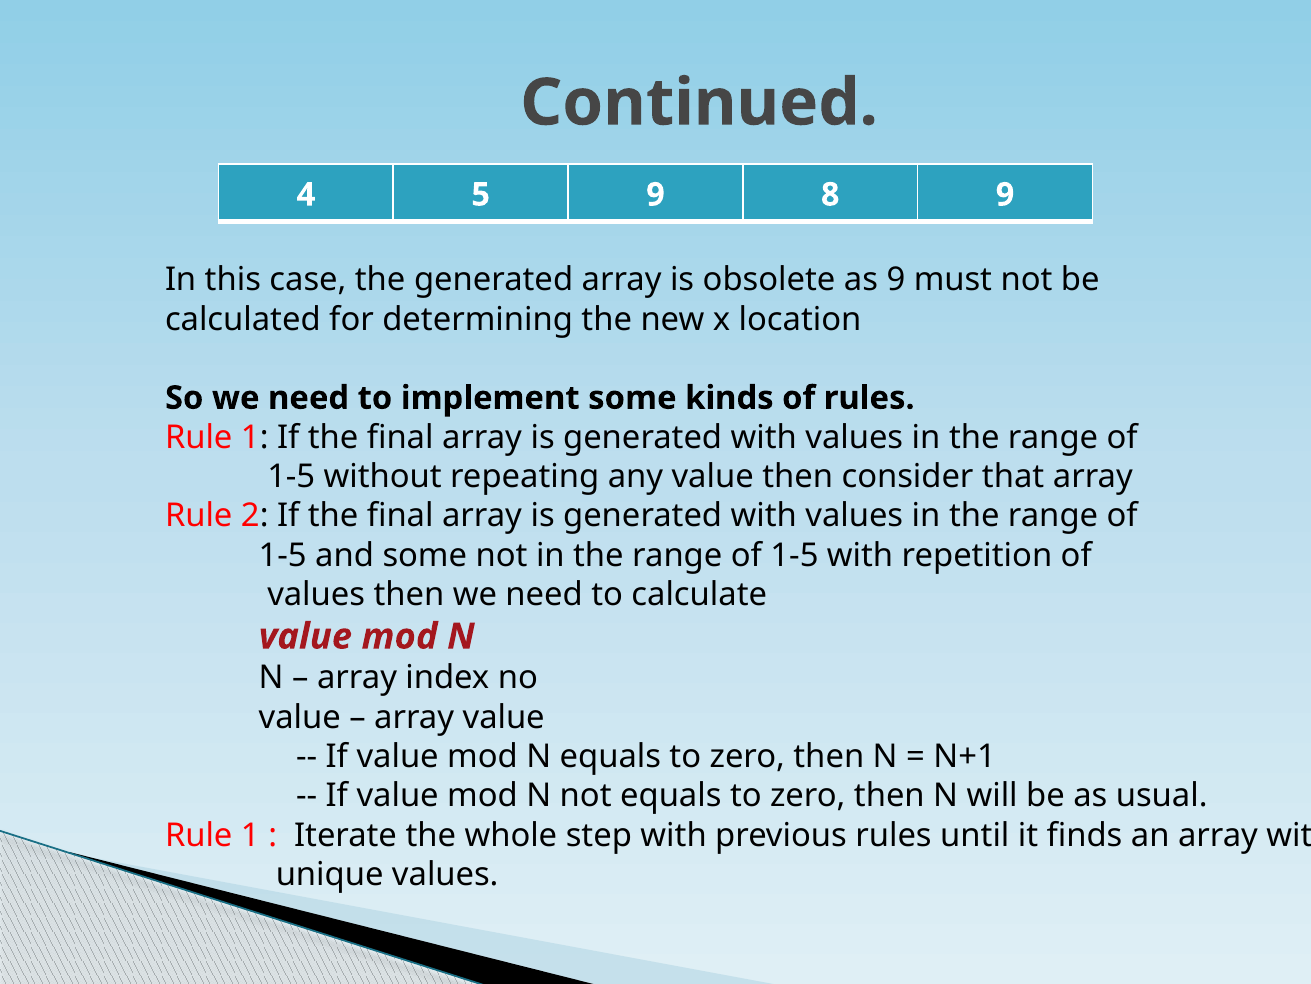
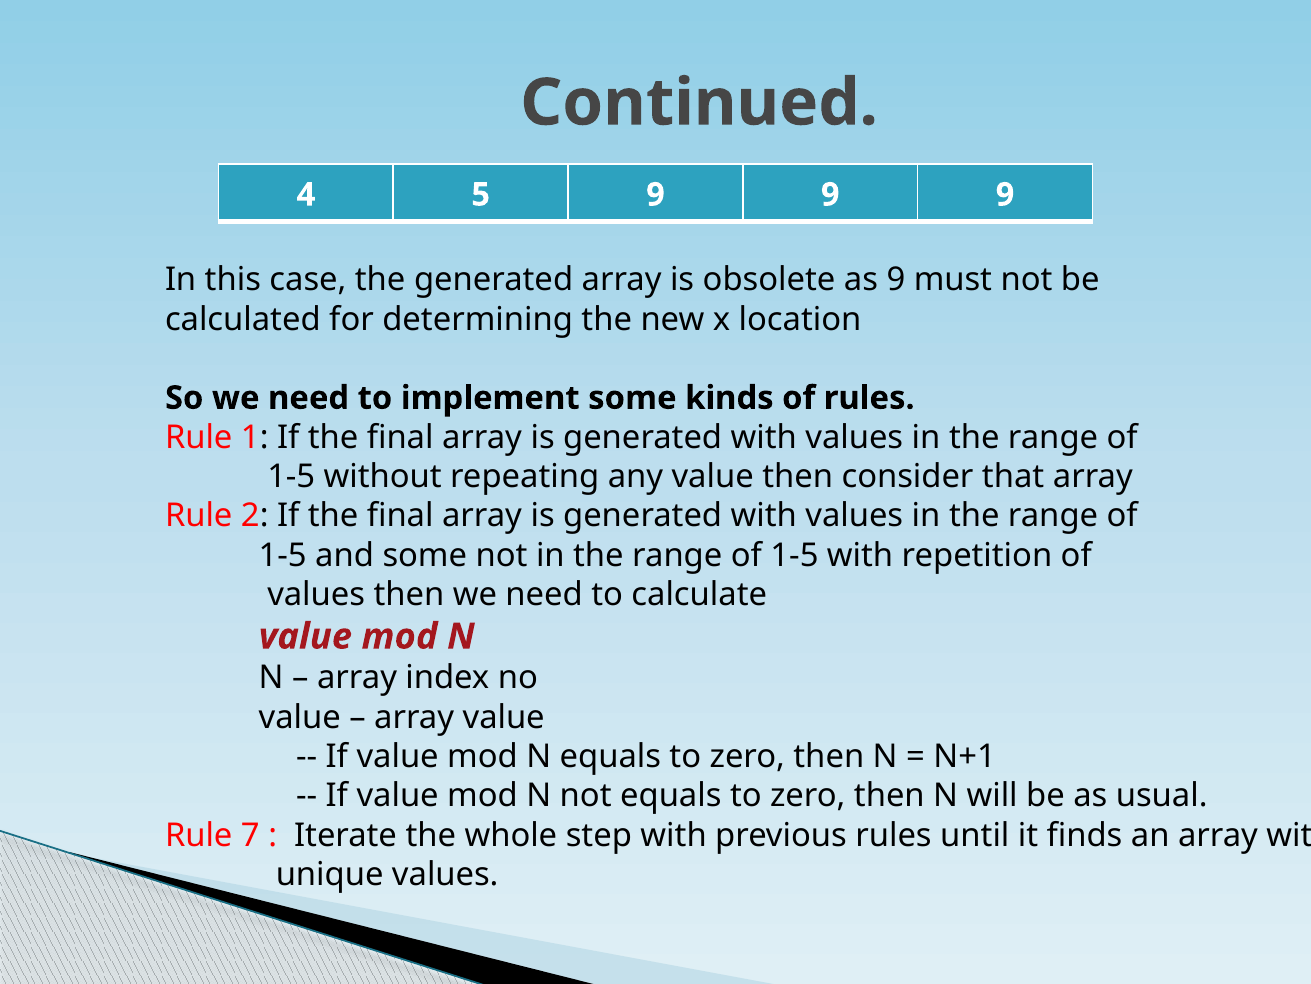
5 9 8: 8 -> 9 (830, 195)
1: 1 -> 7 (250, 835)
